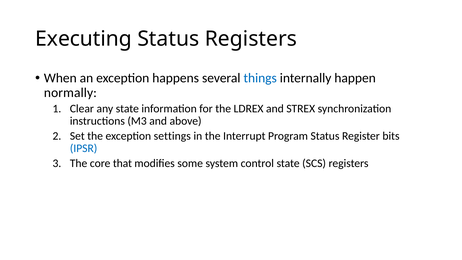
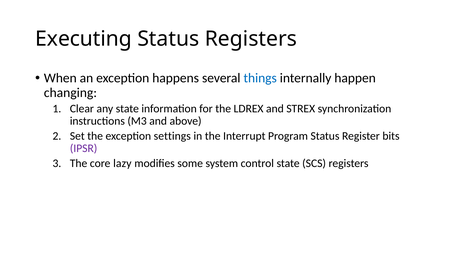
normally: normally -> changing (70, 93)
IPSR colour: blue -> purple (84, 148)
that: that -> lazy (122, 163)
